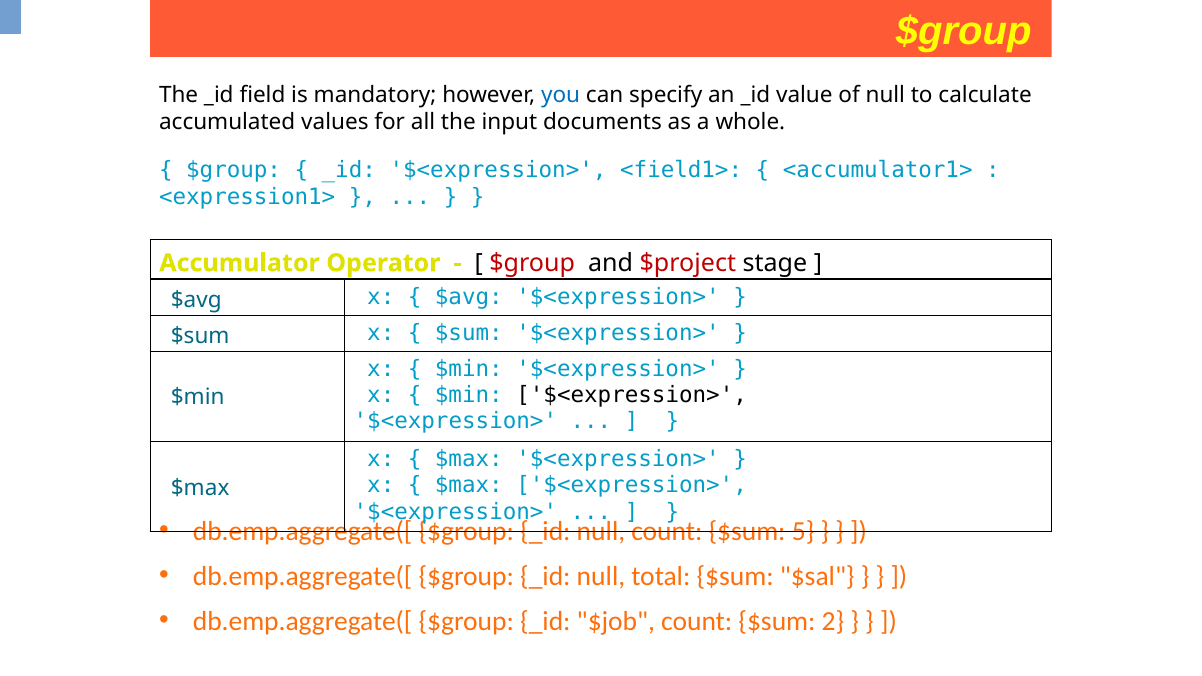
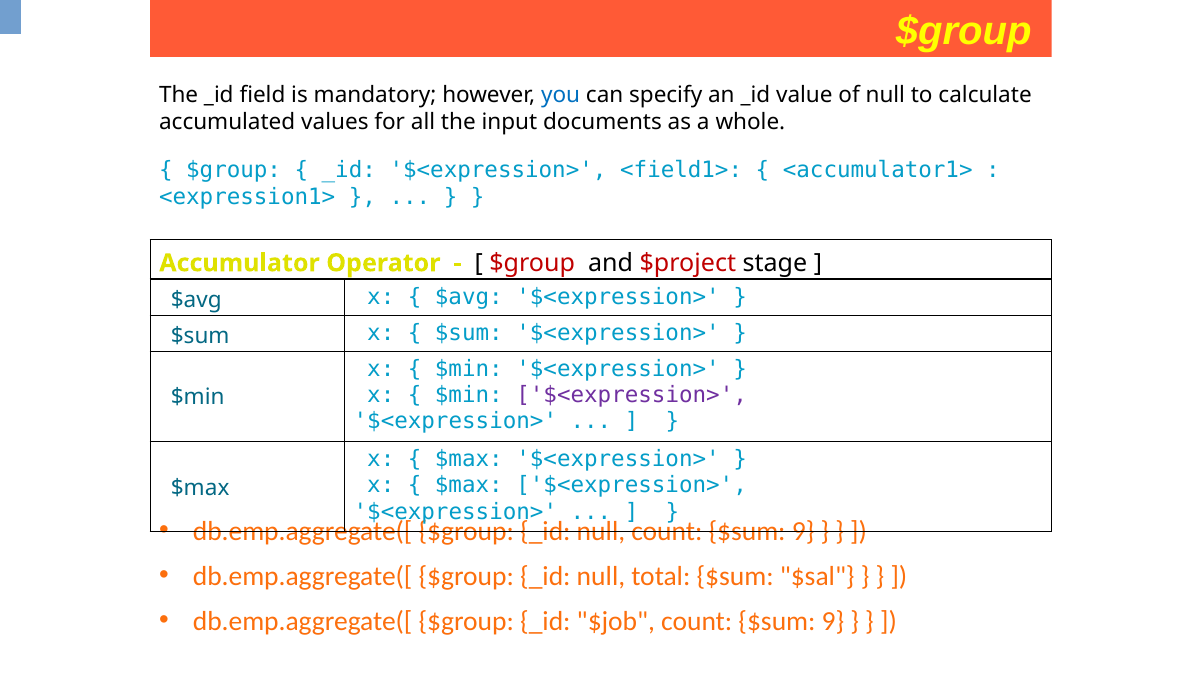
$<expression> colour: black -> purple (632, 395)
null count $sum 5: 5 -> 9 (803, 531)
$job count $sum 2: 2 -> 9 (833, 621)
